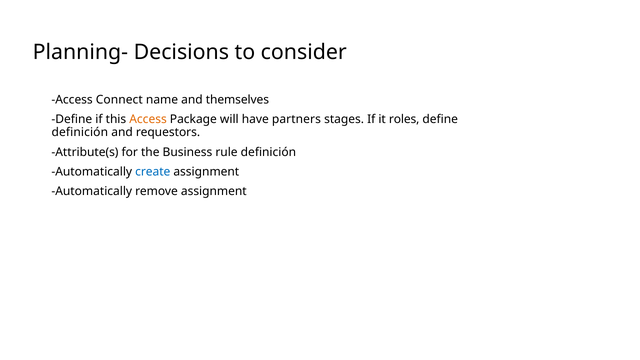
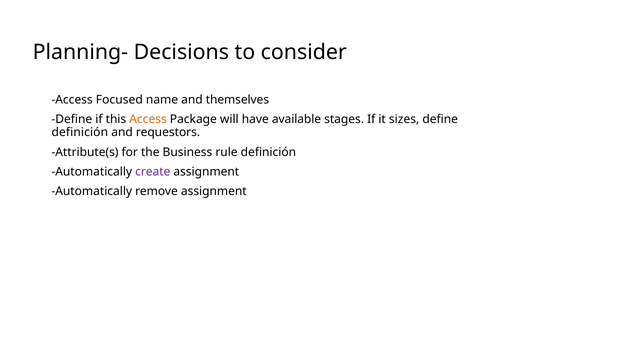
Connect: Connect -> Focused (119, 100)
partners: partners -> available (297, 119)
roles: roles -> sizes (404, 119)
create colour: blue -> purple (153, 172)
